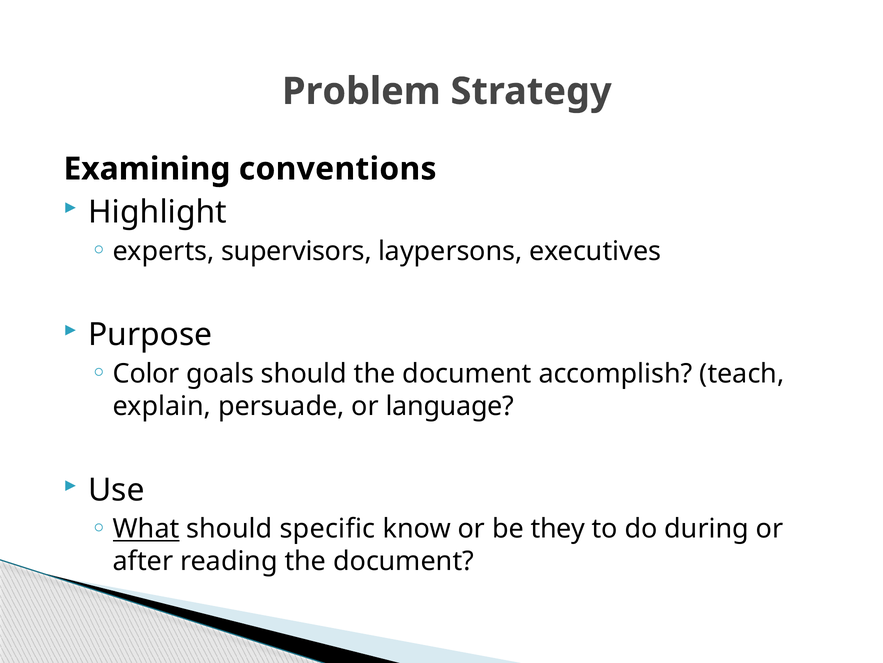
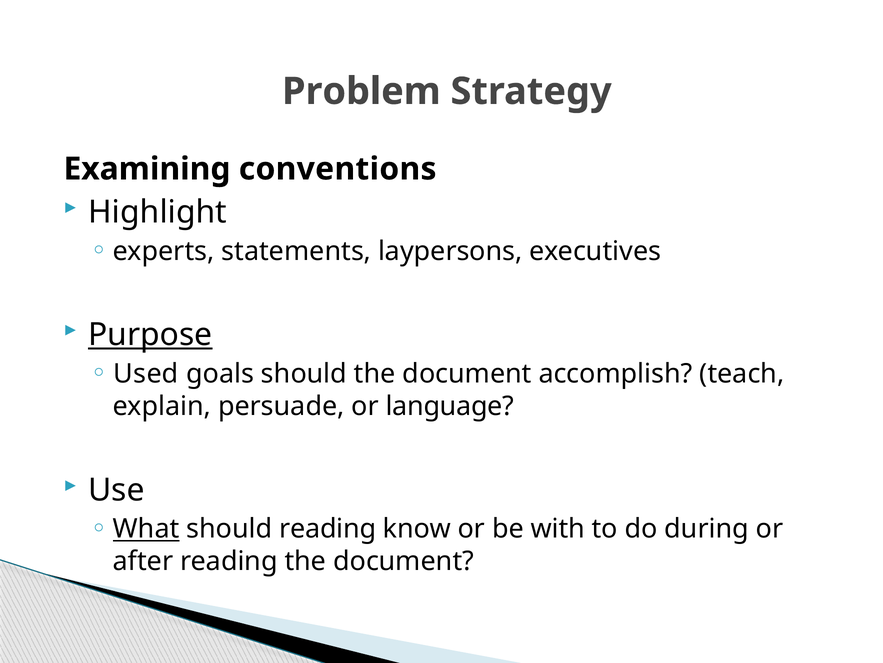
supervisors: supervisors -> statements (296, 251)
Purpose underline: none -> present (150, 335)
Color: Color -> Used (146, 373)
should specific: specific -> reading (328, 528)
they: they -> with (558, 528)
